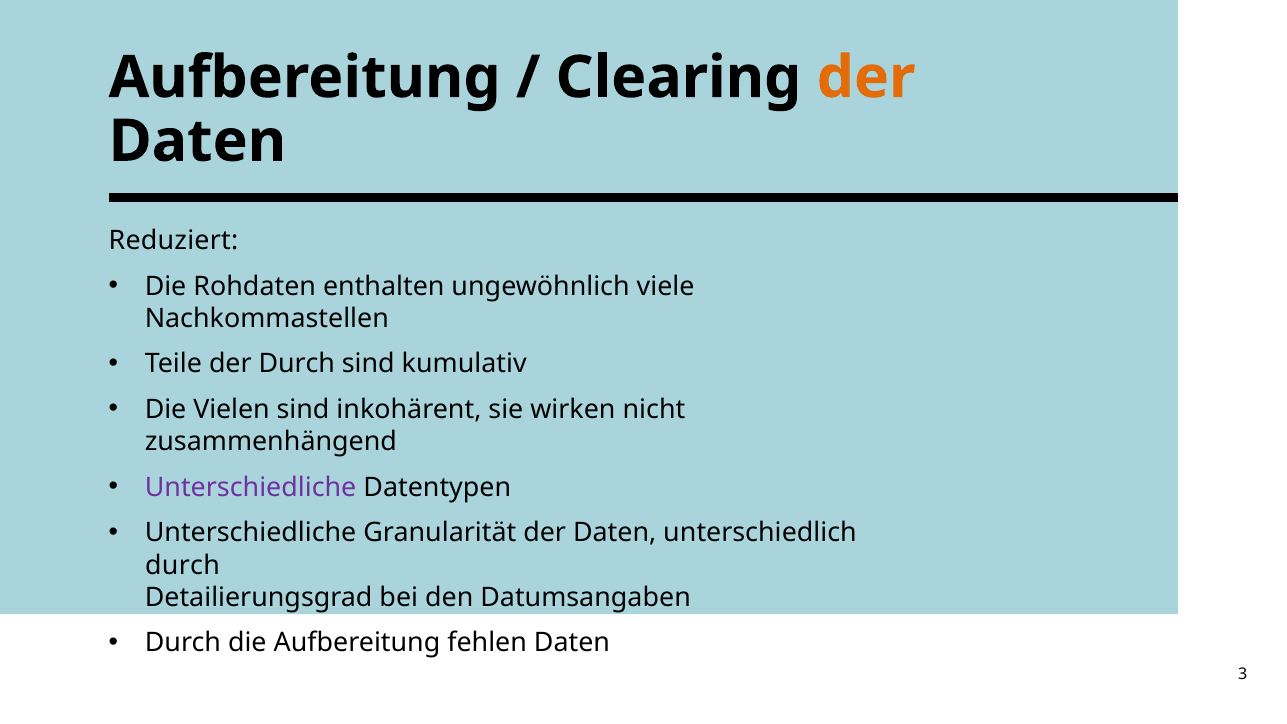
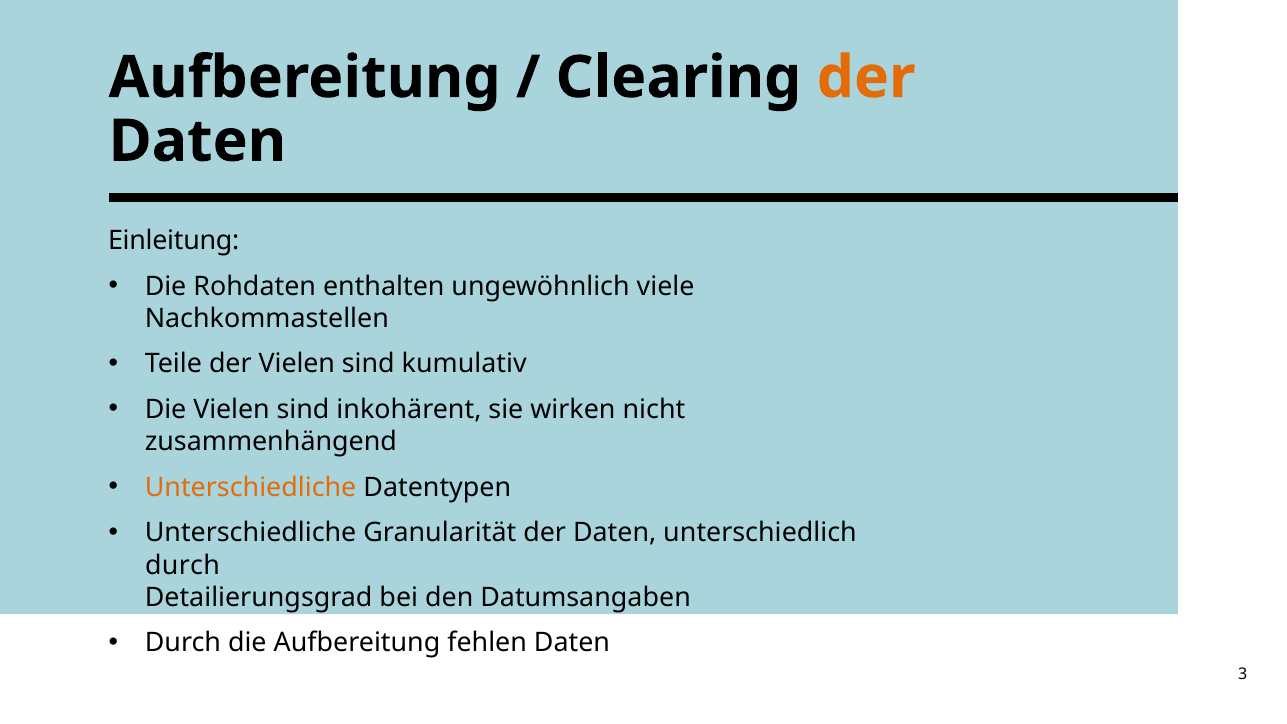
Reduziert: Reduziert -> Einleitung (174, 241)
der Durch: Durch -> Vielen (297, 364)
Unterschiedliche colour: purple -> orange (251, 487)
